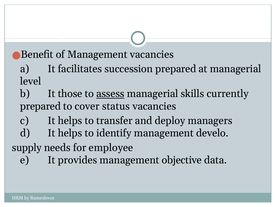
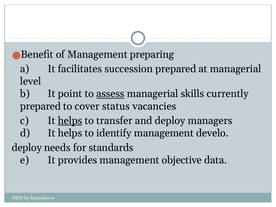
Management vacancies: vacancies -> preparing (152, 54)
those: those -> point (70, 94)
helps underline: none -> present (70, 121)
supply: supply -> deploy (27, 148)
employee: employee -> standards (111, 148)
